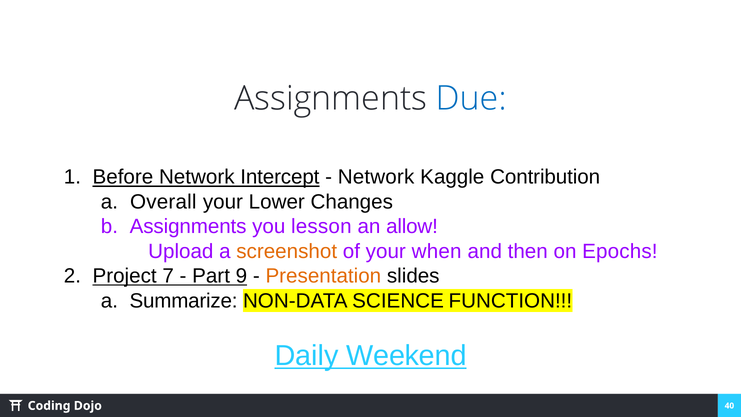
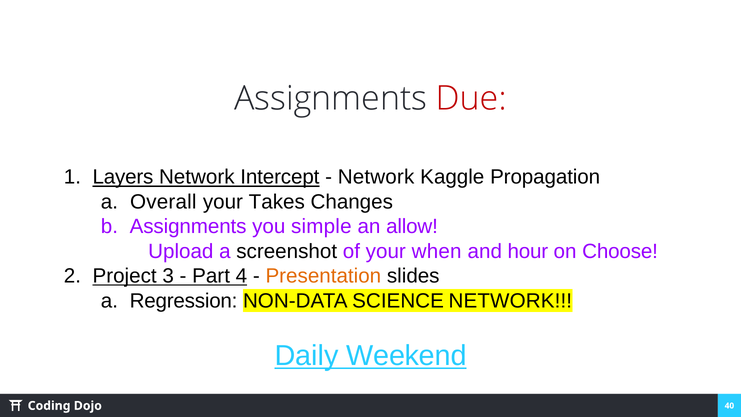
Due colour: blue -> red (471, 99)
Before: Before -> Layers (123, 177)
Contribution: Contribution -> Propagation (545, 177)
Lower: Lower -> Takes (277, 202)
lesson: lesson -> simple (321, 226)
screenshot colour: orange -> black (287, 251)
then: then -> hour (528, 251)
Epochs: Epochs -> Choose (620, 251)
7: 7 -> 3 (168, 276)
9: 9 -> 4 (241, 276)
Summarize: Summarize -> Regression (184, 301)
SCIENCE FUNCTION: FUNCTION -> NETWORK (510, 301)
